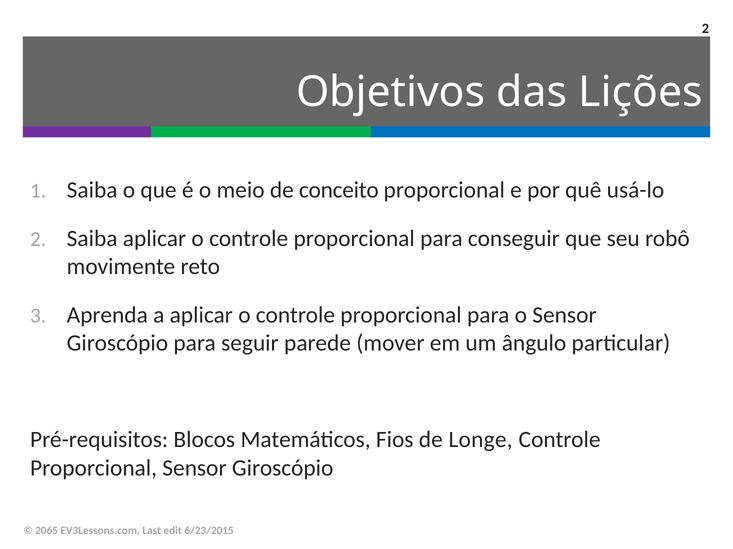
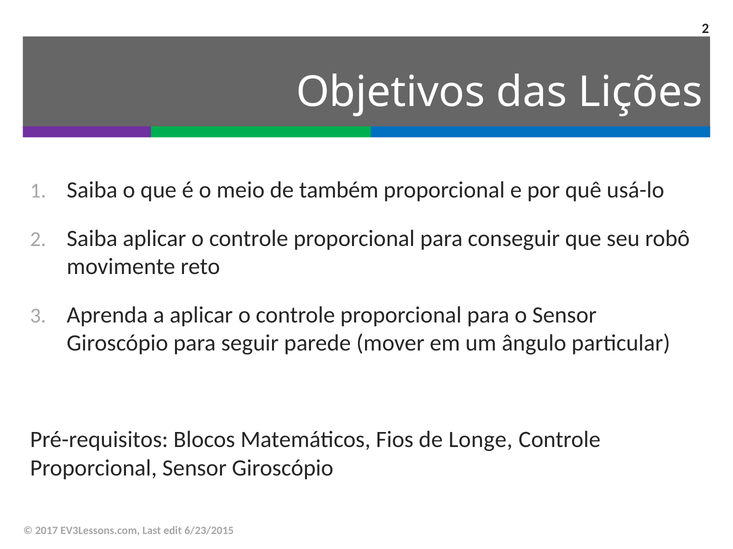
conceito: conceito -> também (339, 190)
2065: 2065 -> 2017 (47, 531)
